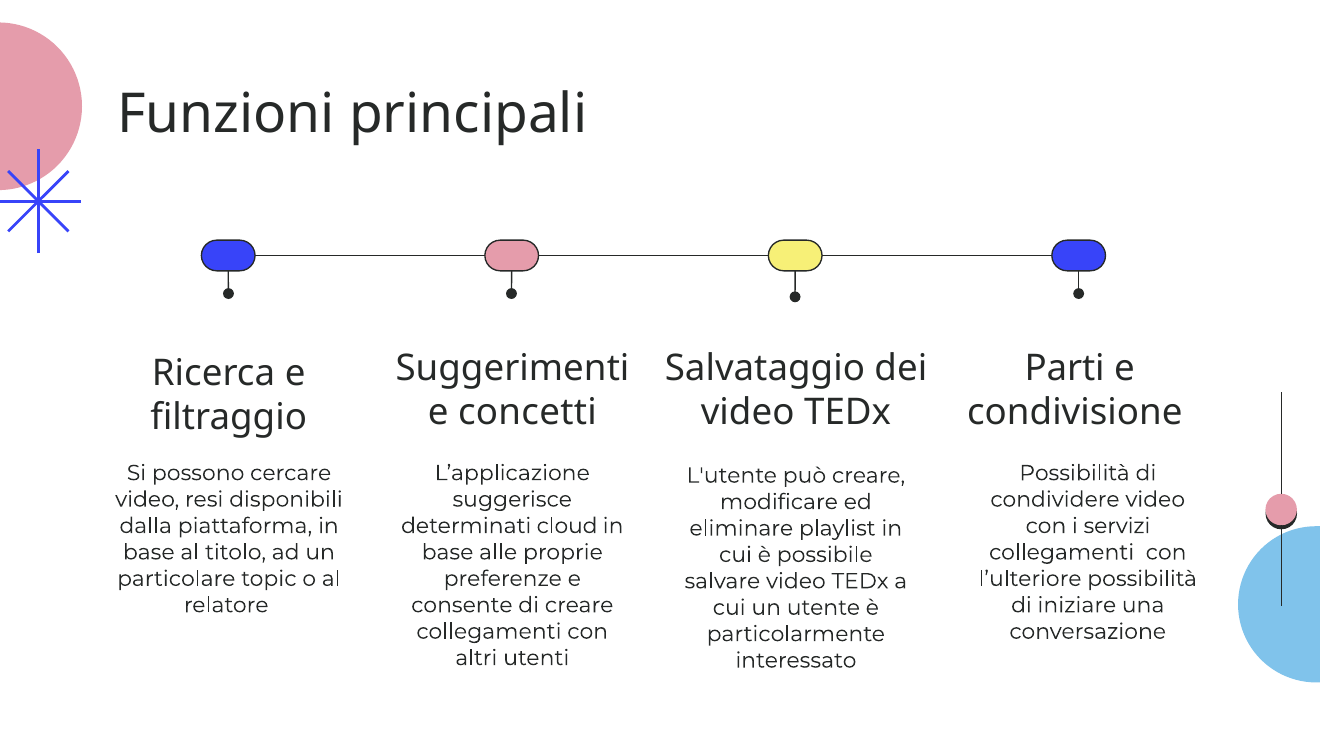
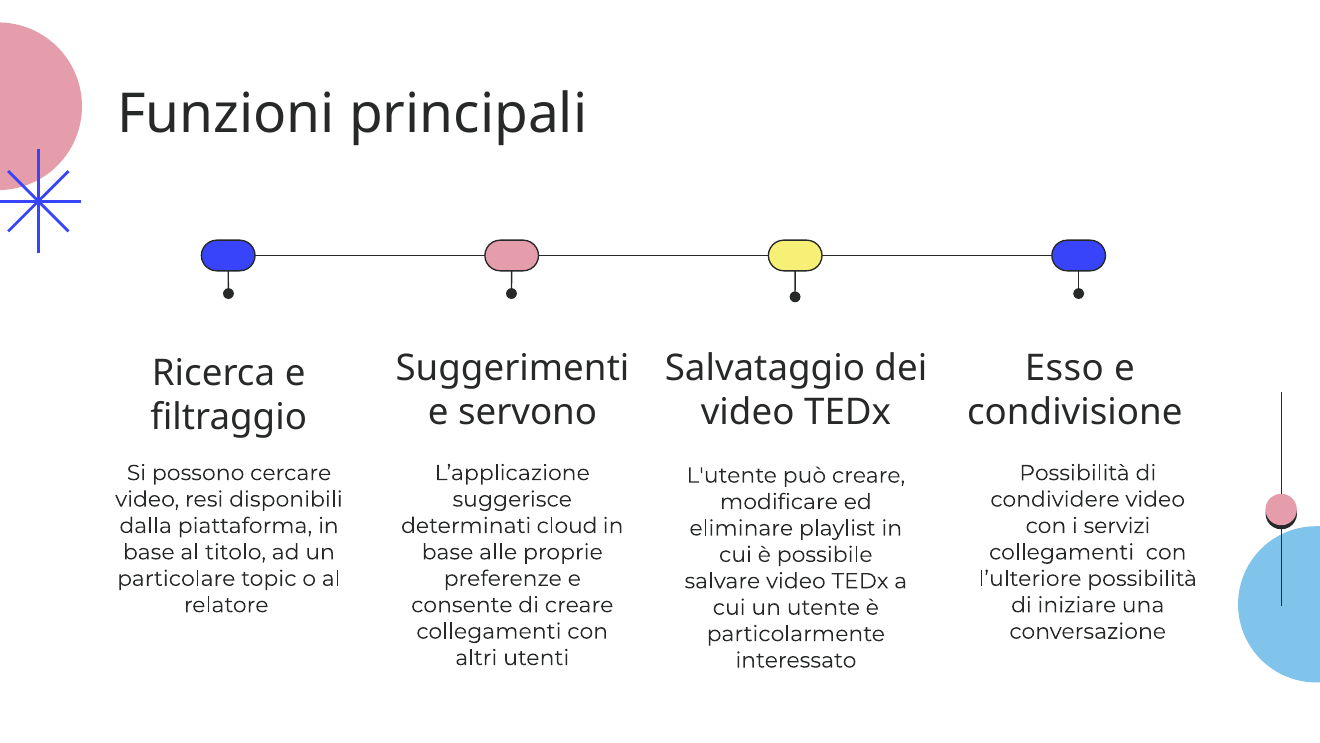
Parti: Parti -> Esso (1064, 368)
concetti: concetti -> servono (528, 412)
